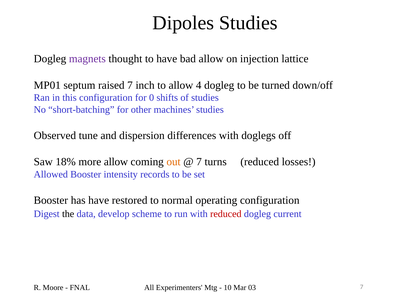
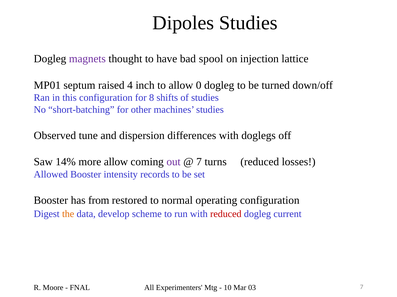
bad allow: allow -> spool (211, 59)
raised 7: 7 -> 4 (130, 85)
4: 4 -> 0 (199, 85)
0: 0 -> 8 (152, 98)
18%: 18% -> 14% (66, 162)
out colour: orange -> purple (174, 162)
has have: have -> from (99, 201)
the colour: black -> orange (68, 214)
